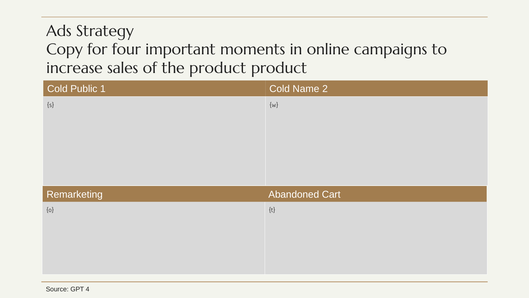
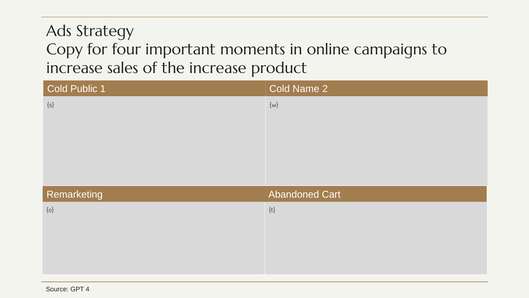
the product: product -> increase (218, 68)
